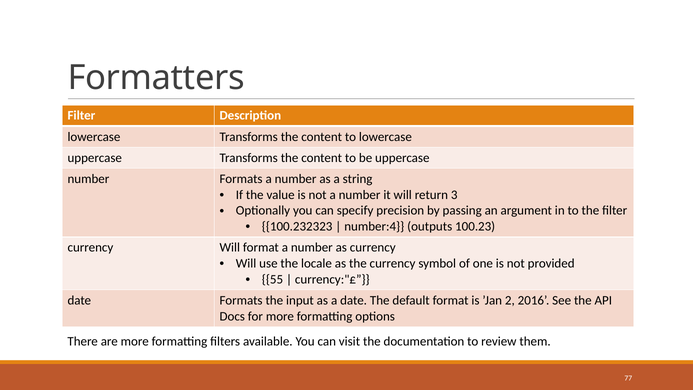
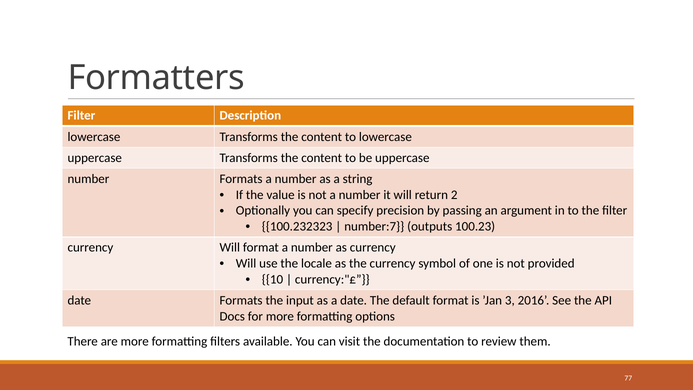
3: 3 -> 2 (454, 195)
number:4: number:4 -> number:7 (374, 226)
55: 55 -> 10 (272, 279)
2: 2 -> 3 (510, 300)
